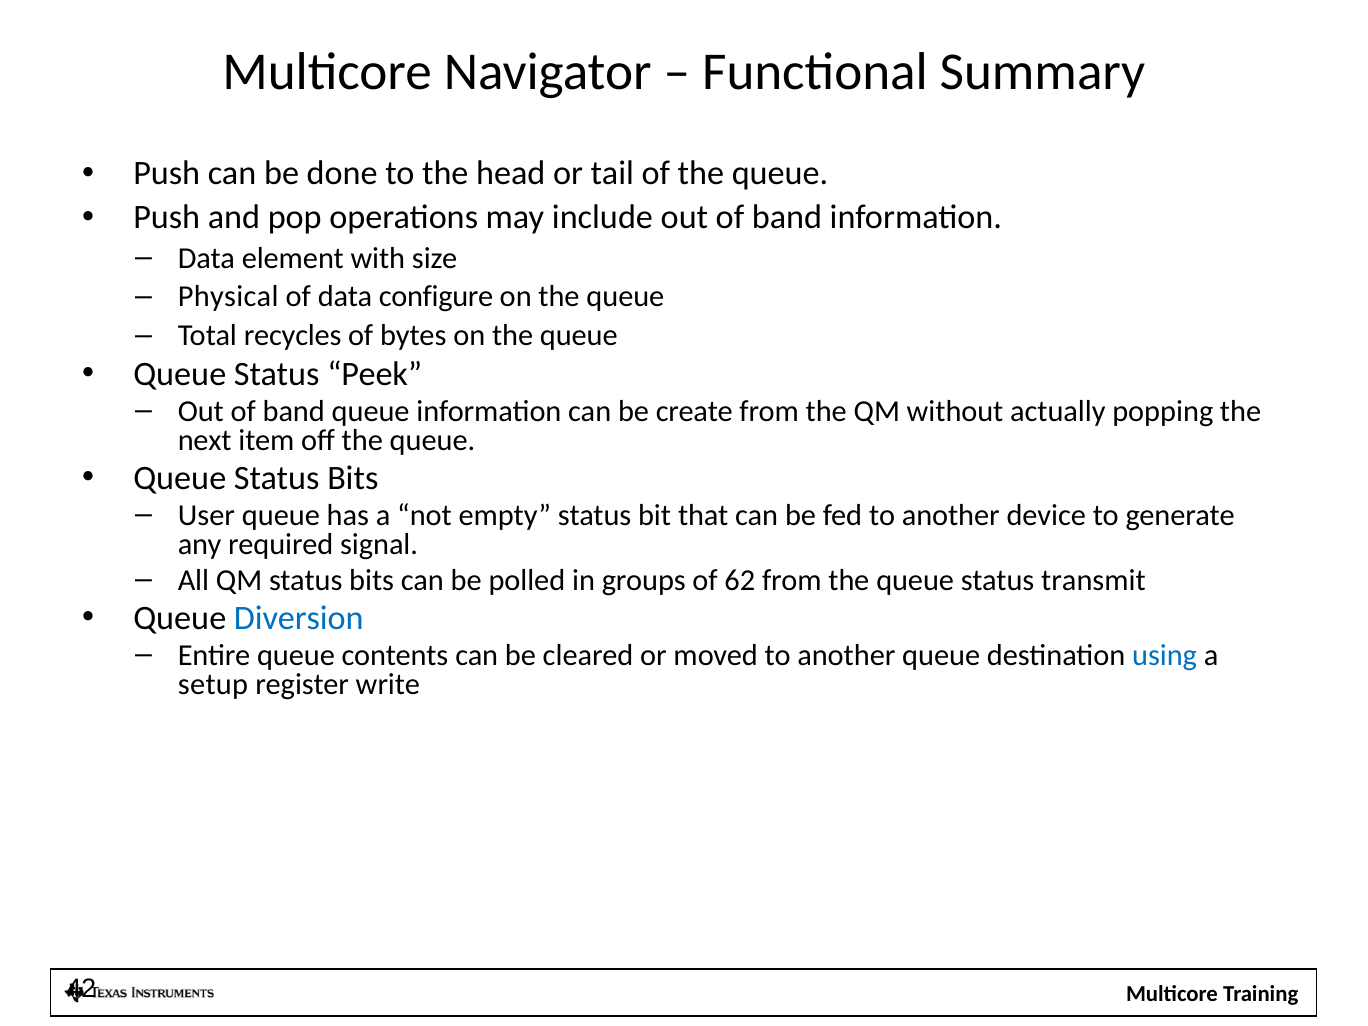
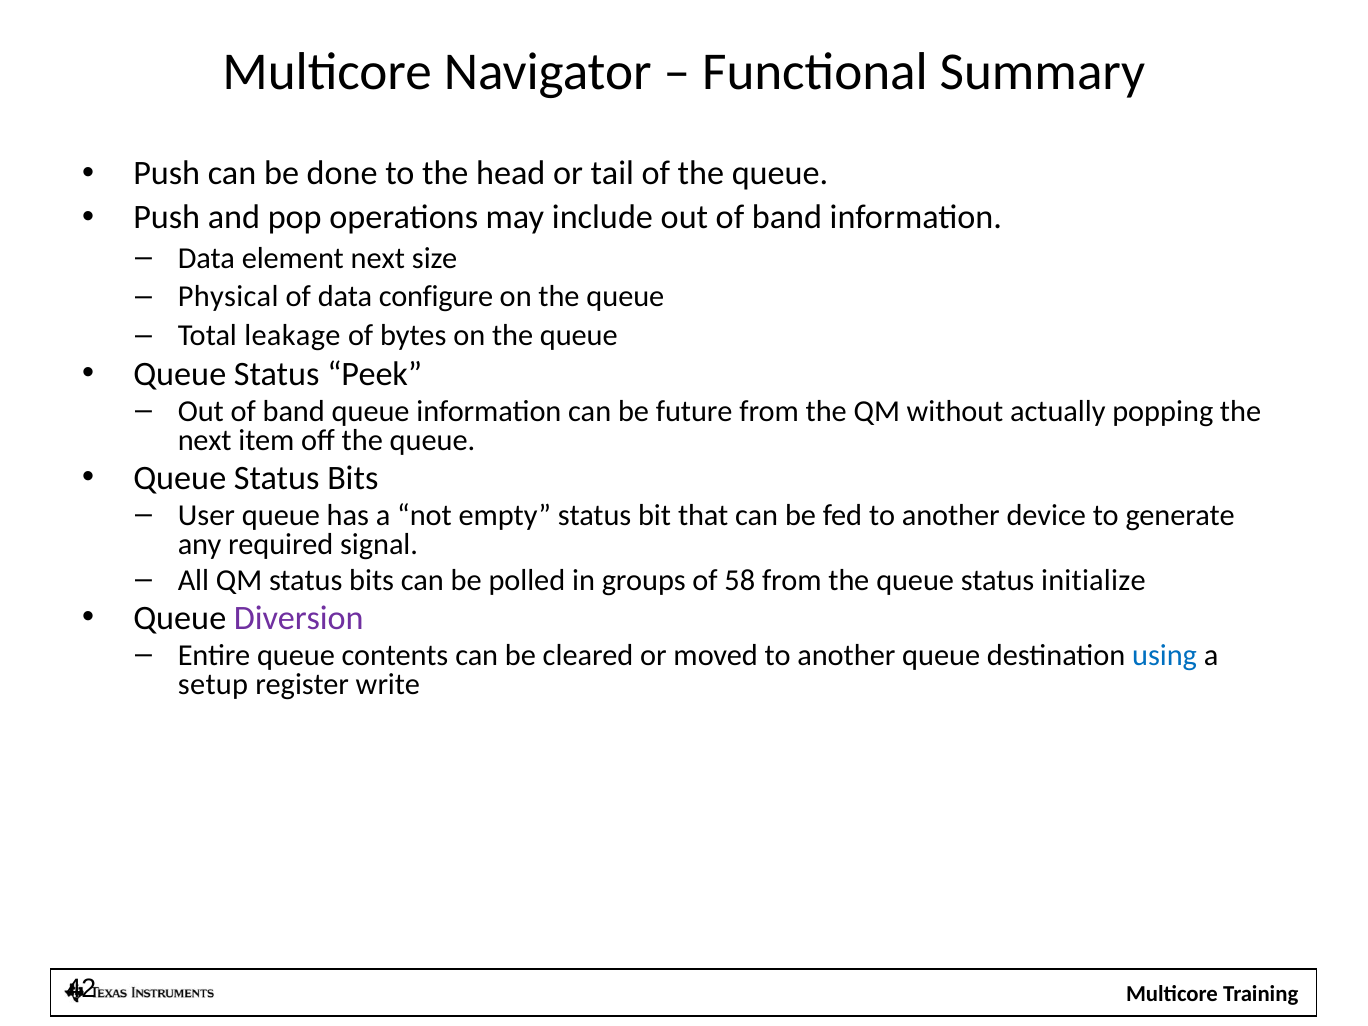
element with: with -> next (378, 258)
recycles: recycles -> leakage (292, 336)
create: create -> future (694, 412)
62: 62 -> 58 (740, 580)
transmit: transmit -> initialize (1093, 580)
Diversion colour: blue -> purple (299, 618)
